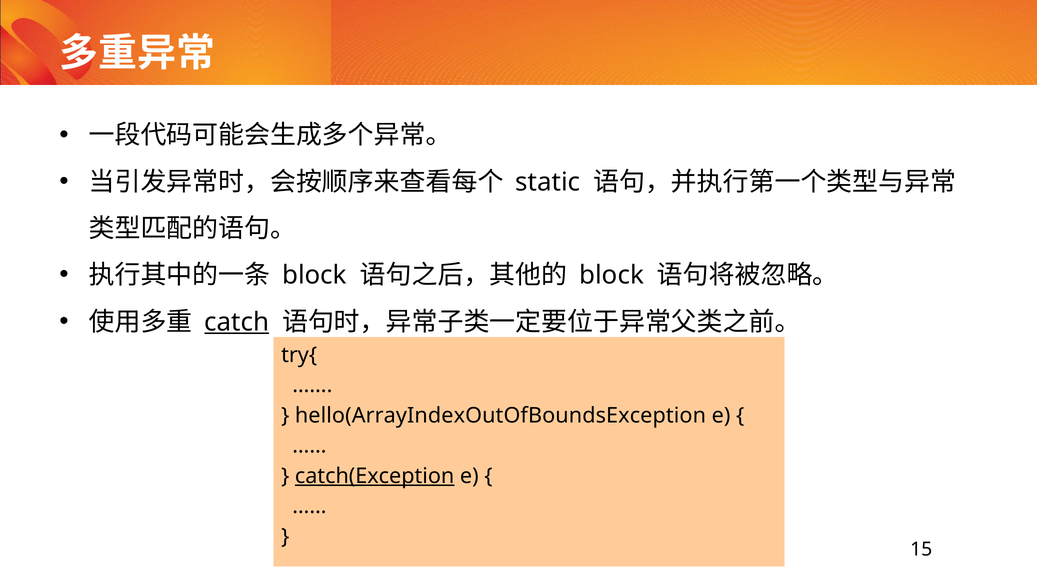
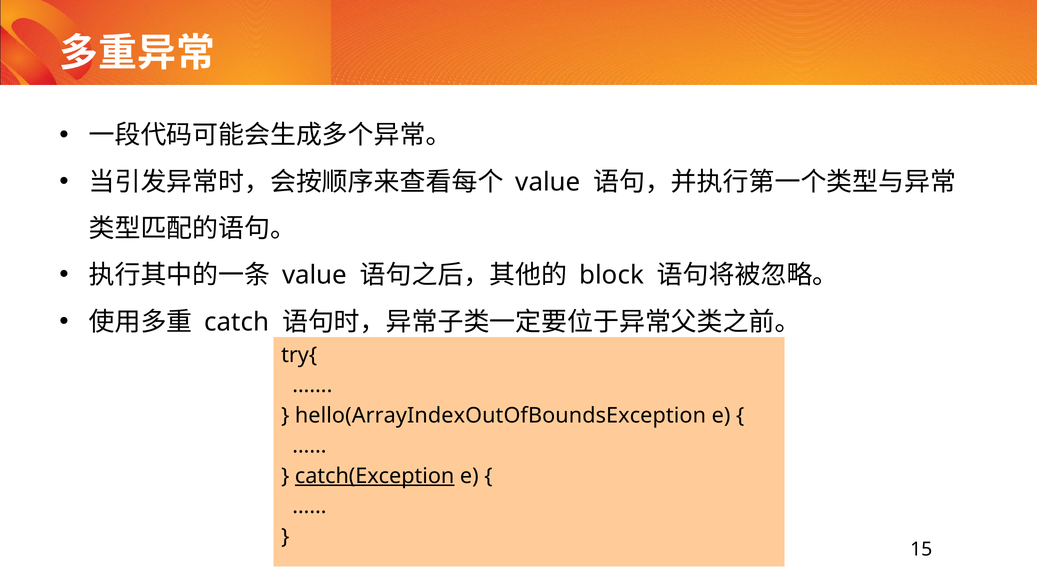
static: static -> value (548, 182)
block: block -> value (314, 275)
catch underline: present -> none (237, 322)
